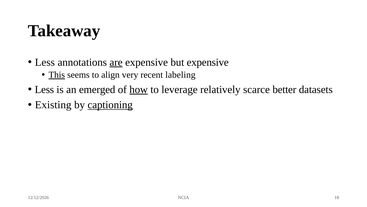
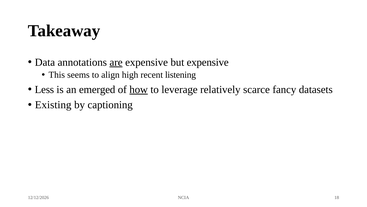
Less: Less -> Data (45, 62)
This underline: present -> none (57, 75)
very: very -> high (130, 75)
labeling: labeling -> listening (180, 75)
better: better -> fancy (284, 89)
captioning underline: present -> none (110, 105)
